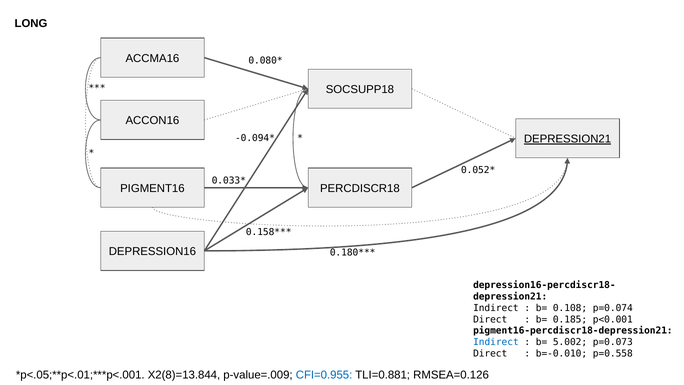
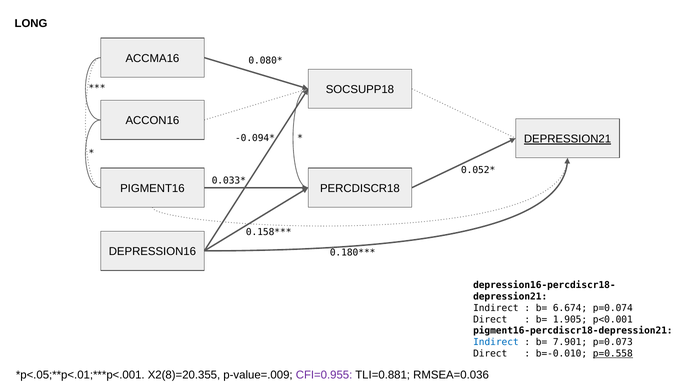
0.108: 0.108 -> 6.674 (570, 308)
0.185: 0.185 -> 1.905 (570, 319)
5.002: 5.002 -> 7.901 (570, 342)
p=0.558 underline: none -> present (613, 353)
X2(8)=13.844: X2(8)=13.844 -> X2(8)=20.355 (184, 375)
CFI=0.955 colour: blue -> purple (324, 375)
RMSEA=0.126: RMSEA=0.126 -> RMSEA=0.036 (451, 375)
